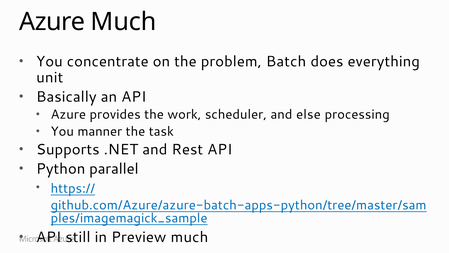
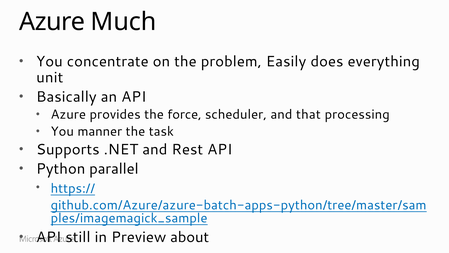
Batch: Batch -> Easily (286, 61)
work: work -> force (184, 114)
else: else -> that (308, 114)
Preview much: much -> about (190, 237)
